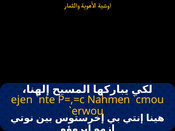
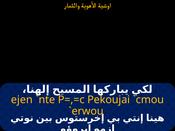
Nahmen: Nahmen -> Pekoujai (109, 100)
